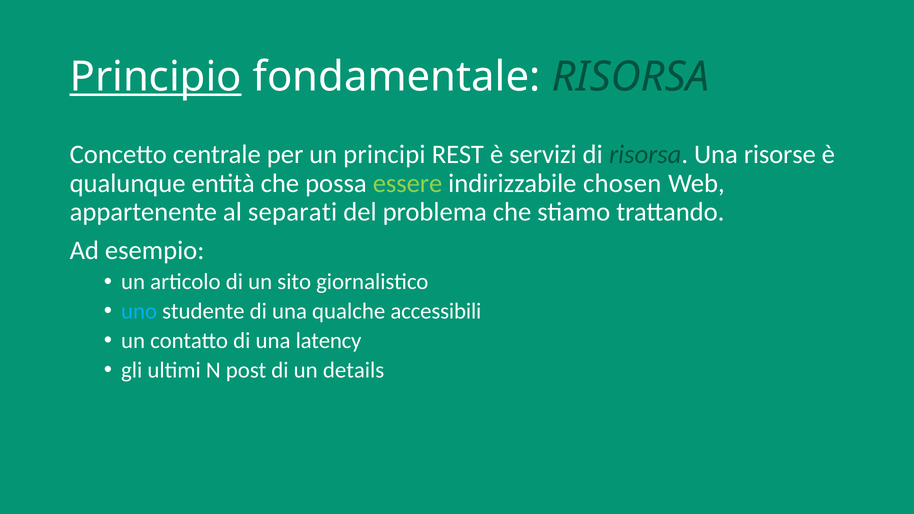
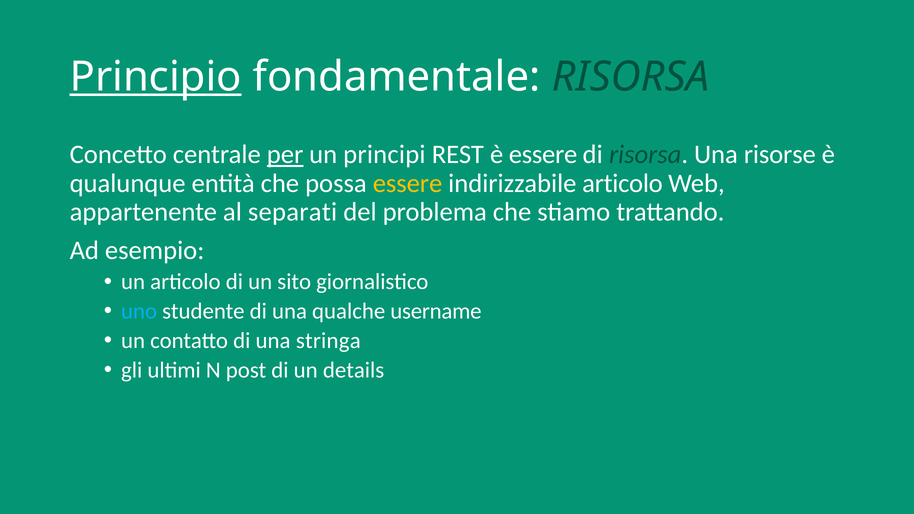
per underline: none -> present (285, 155)
è servizi: servizi -> essere (543, 155)
essere colour: light green -> yellow (408, 183)
indirizzabile chosen: chosen -> articolo (622, 183)
accessibili: accessibili -> username (436, 311)
latency: latency -> stringa (328, 341)
